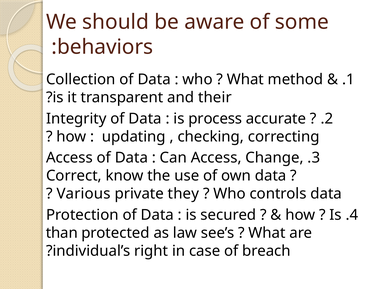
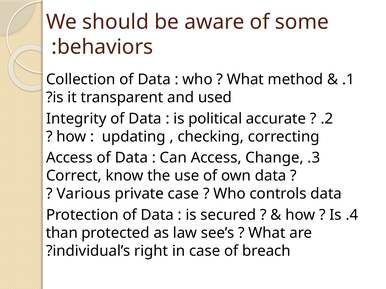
their: their -> used (215, 98)
process: process -> political (215, 119)
private they: they -> case (183, 194)
